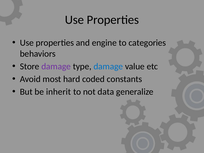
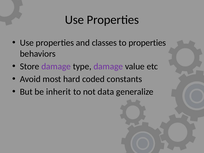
engine: engine -> classes (104, 43)
to categories: categories -> properties (147, 43)
damage colour: blue -> purple (108, 66)
